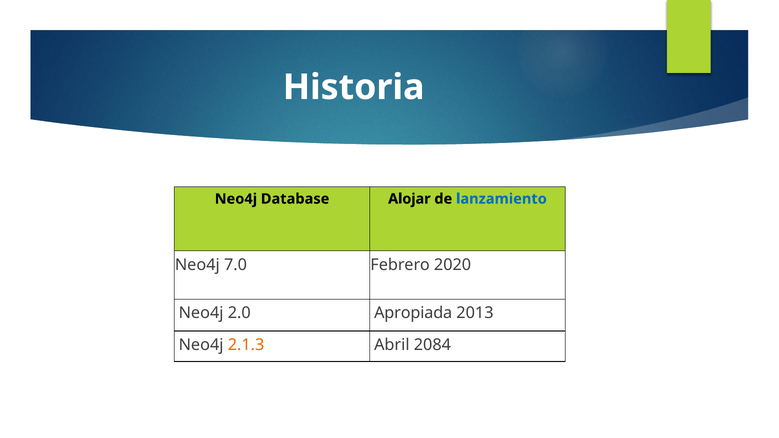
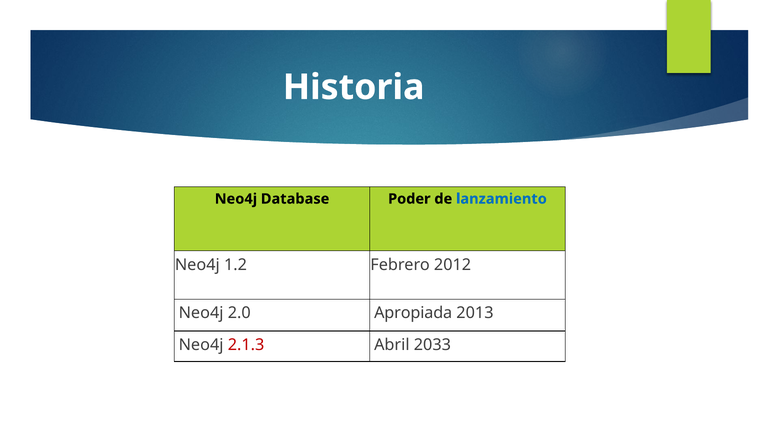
Alojar: Alojar -> Poder (409, 199)
7.0: 7.0 -> 1.2 (235, 265)
2020: 2020 -> 2012 (453, 265)
2.1.3 colour: orange -> red (246, 345)
2084: 2084 -> 2033 (432, 345)
